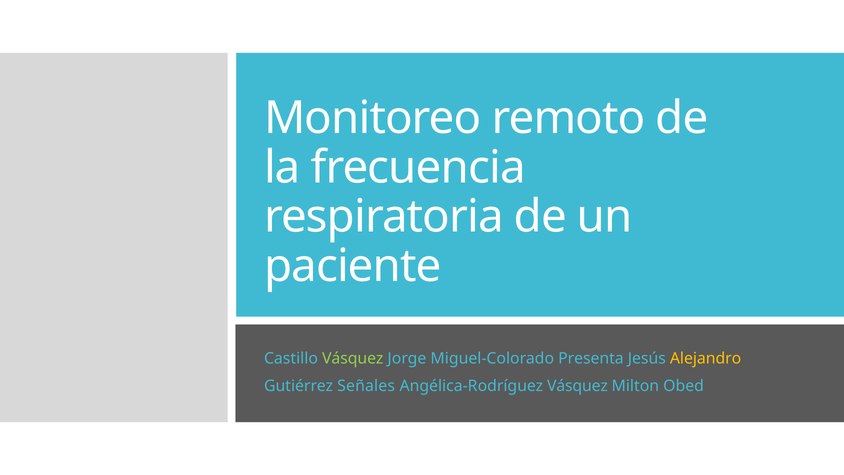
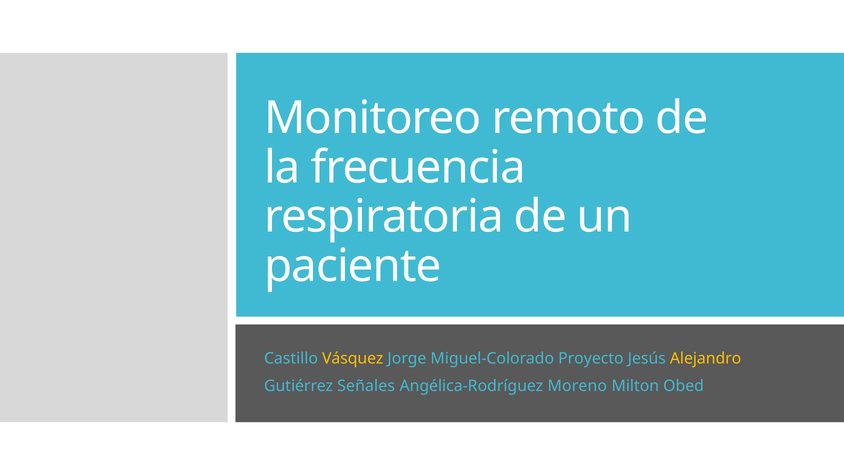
Vásquez colour: light green -> yellow (353, 358)
Presenta: Presenta -> Proyecto (591, 358)
Angélica-Rodríguez Vásquez: Vásquez -> Moreno (577, 386)
